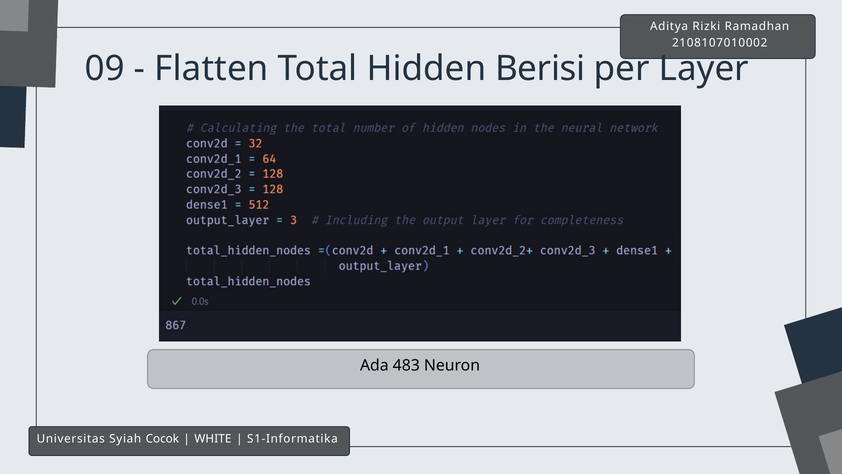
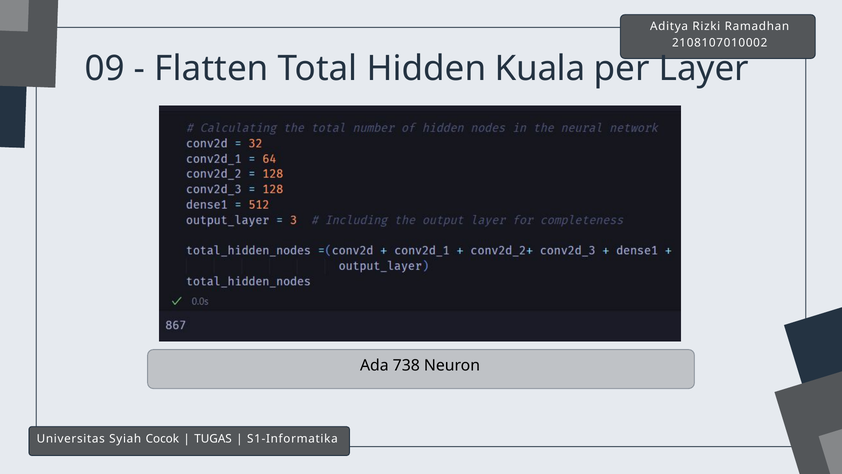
Berisi: Berisi -> Kuala (540, 69)
483: 483 -> 738 (406, 365)
WHITE: WHITE -> TUGAS (213, 439)
